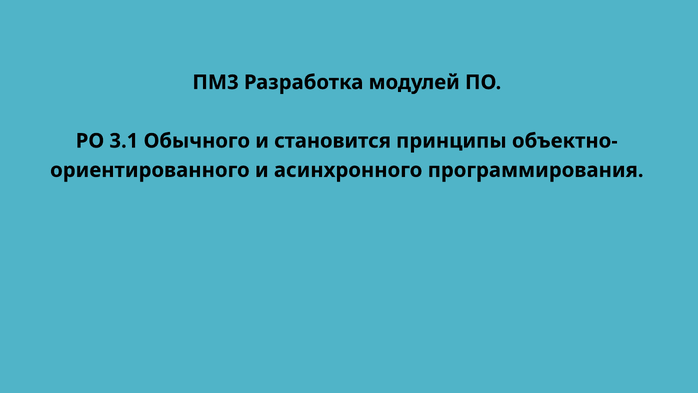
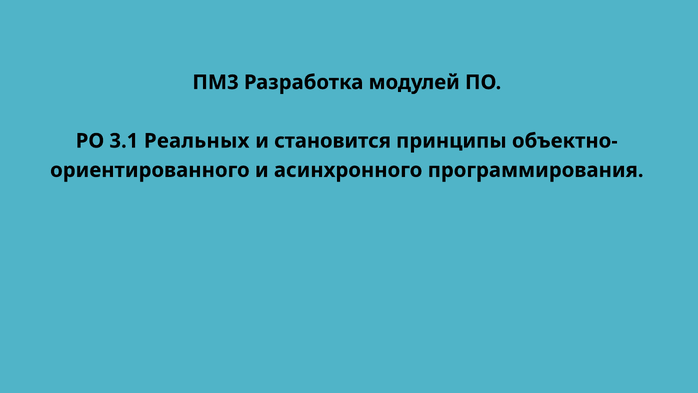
Обычного: Обычного -> Реальных (197, 141)
